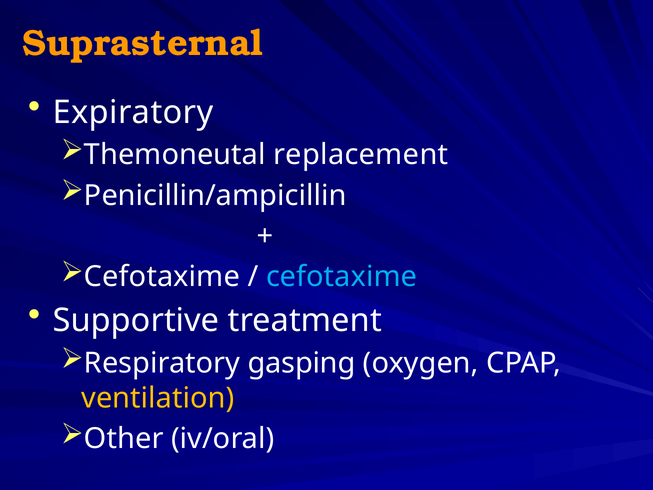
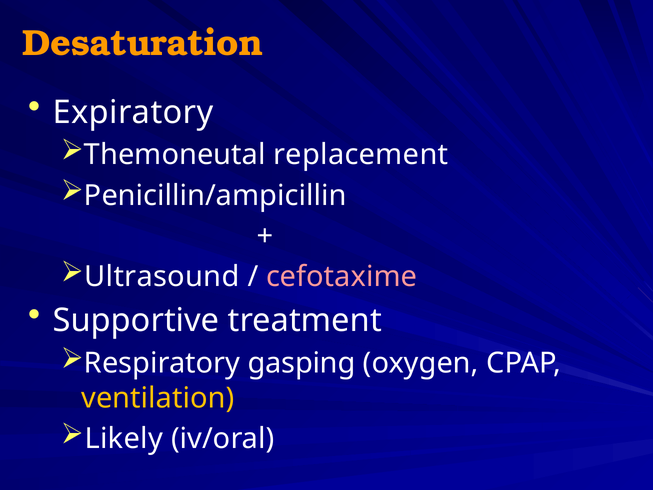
Suprasternal: Suprasternal -> Desaturation (143, 43)
Cefotaxime: Cefotaxime -> Ultrasound (162, 277)
cefotaxime colour: light blue -> pink (342, 277)
Other: Other -> Likely (124, 439)
